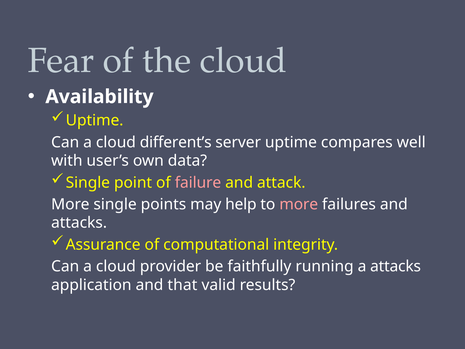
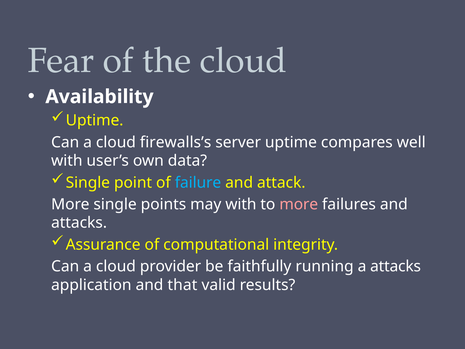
different’s: different’s -> firewalls’s (176, 142)
failure colour: pink -> light blue (198, 182)
may help: help -> with (241, 204)
